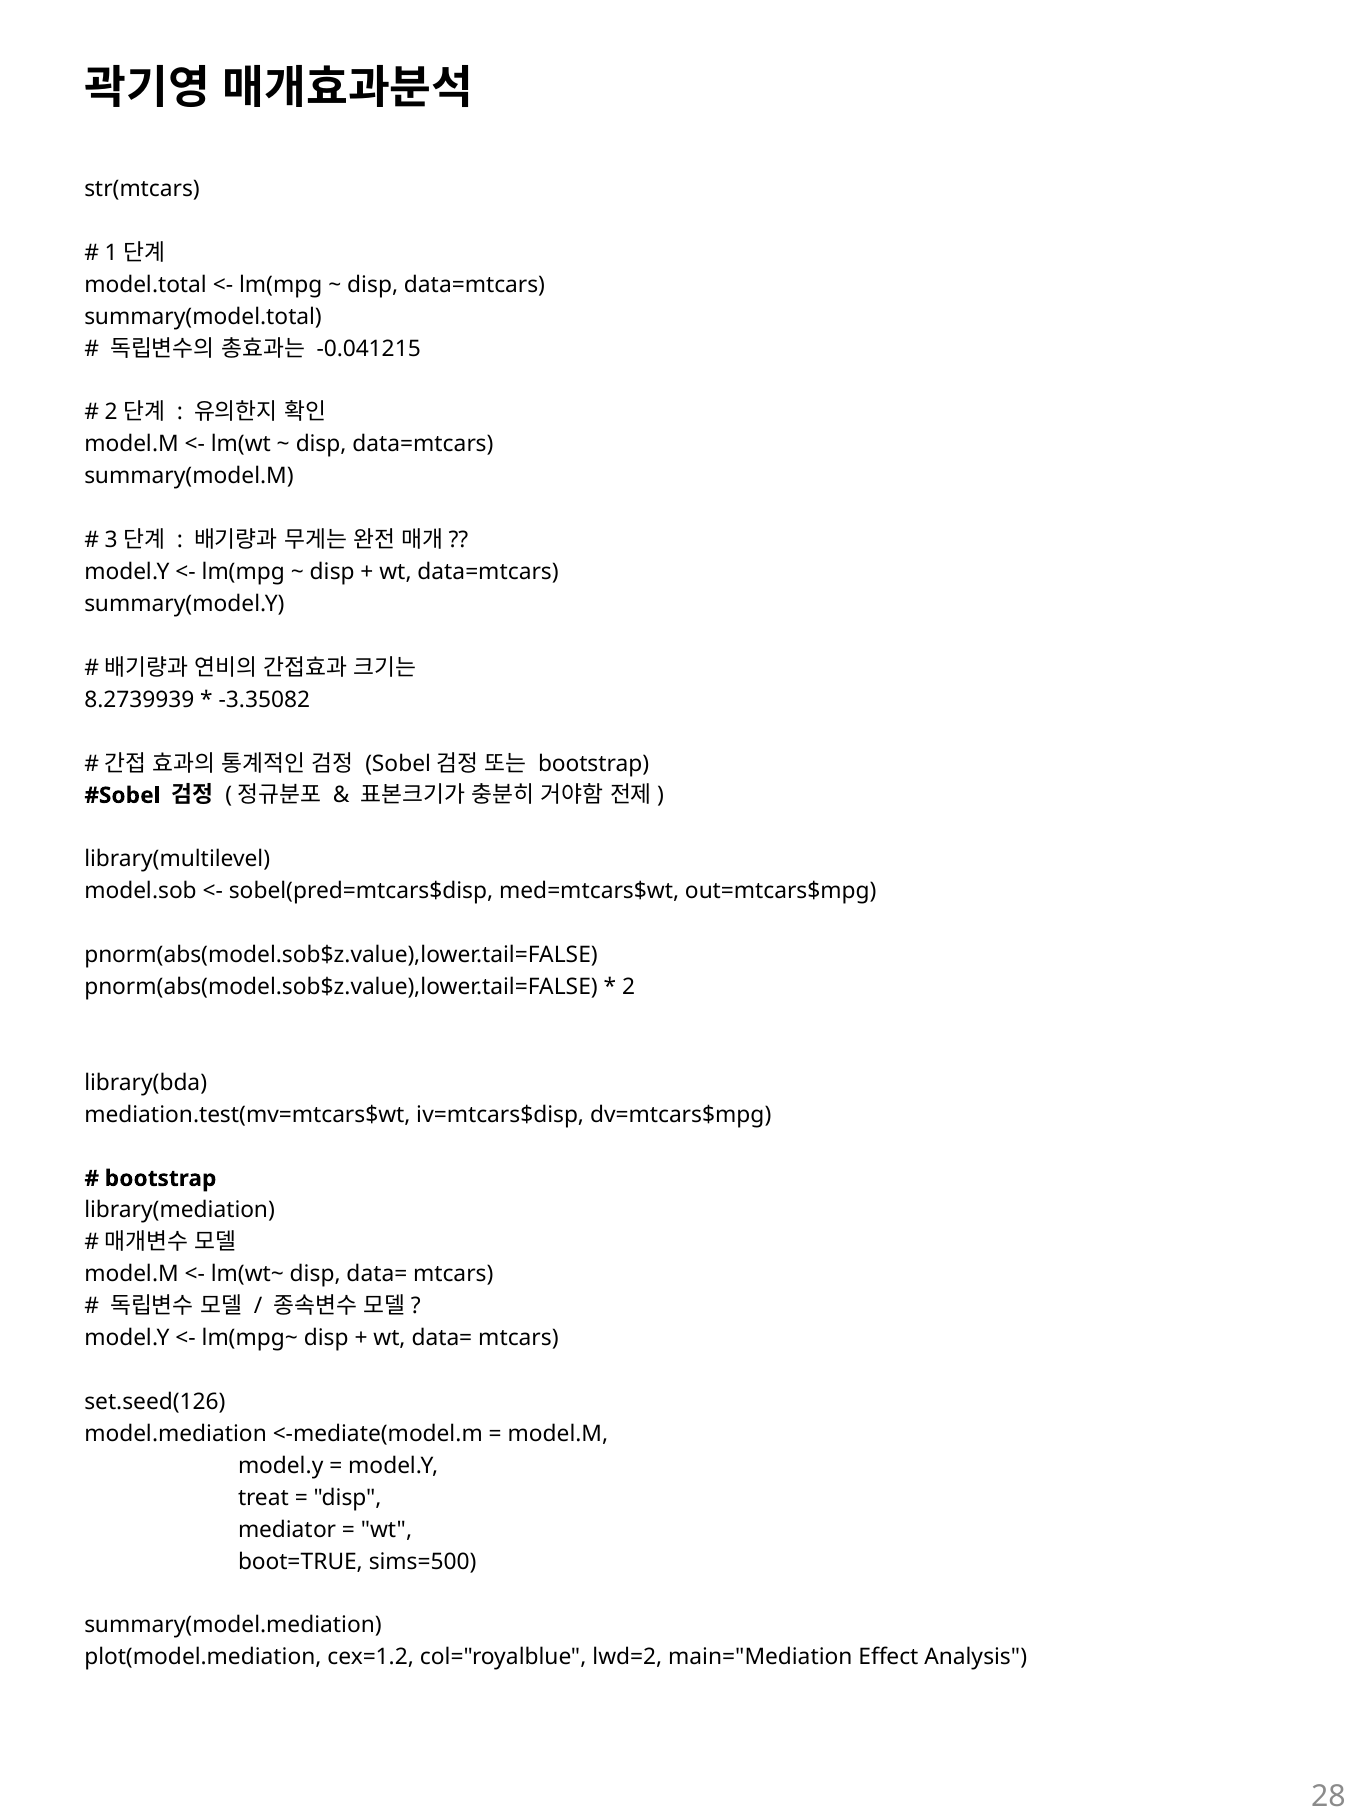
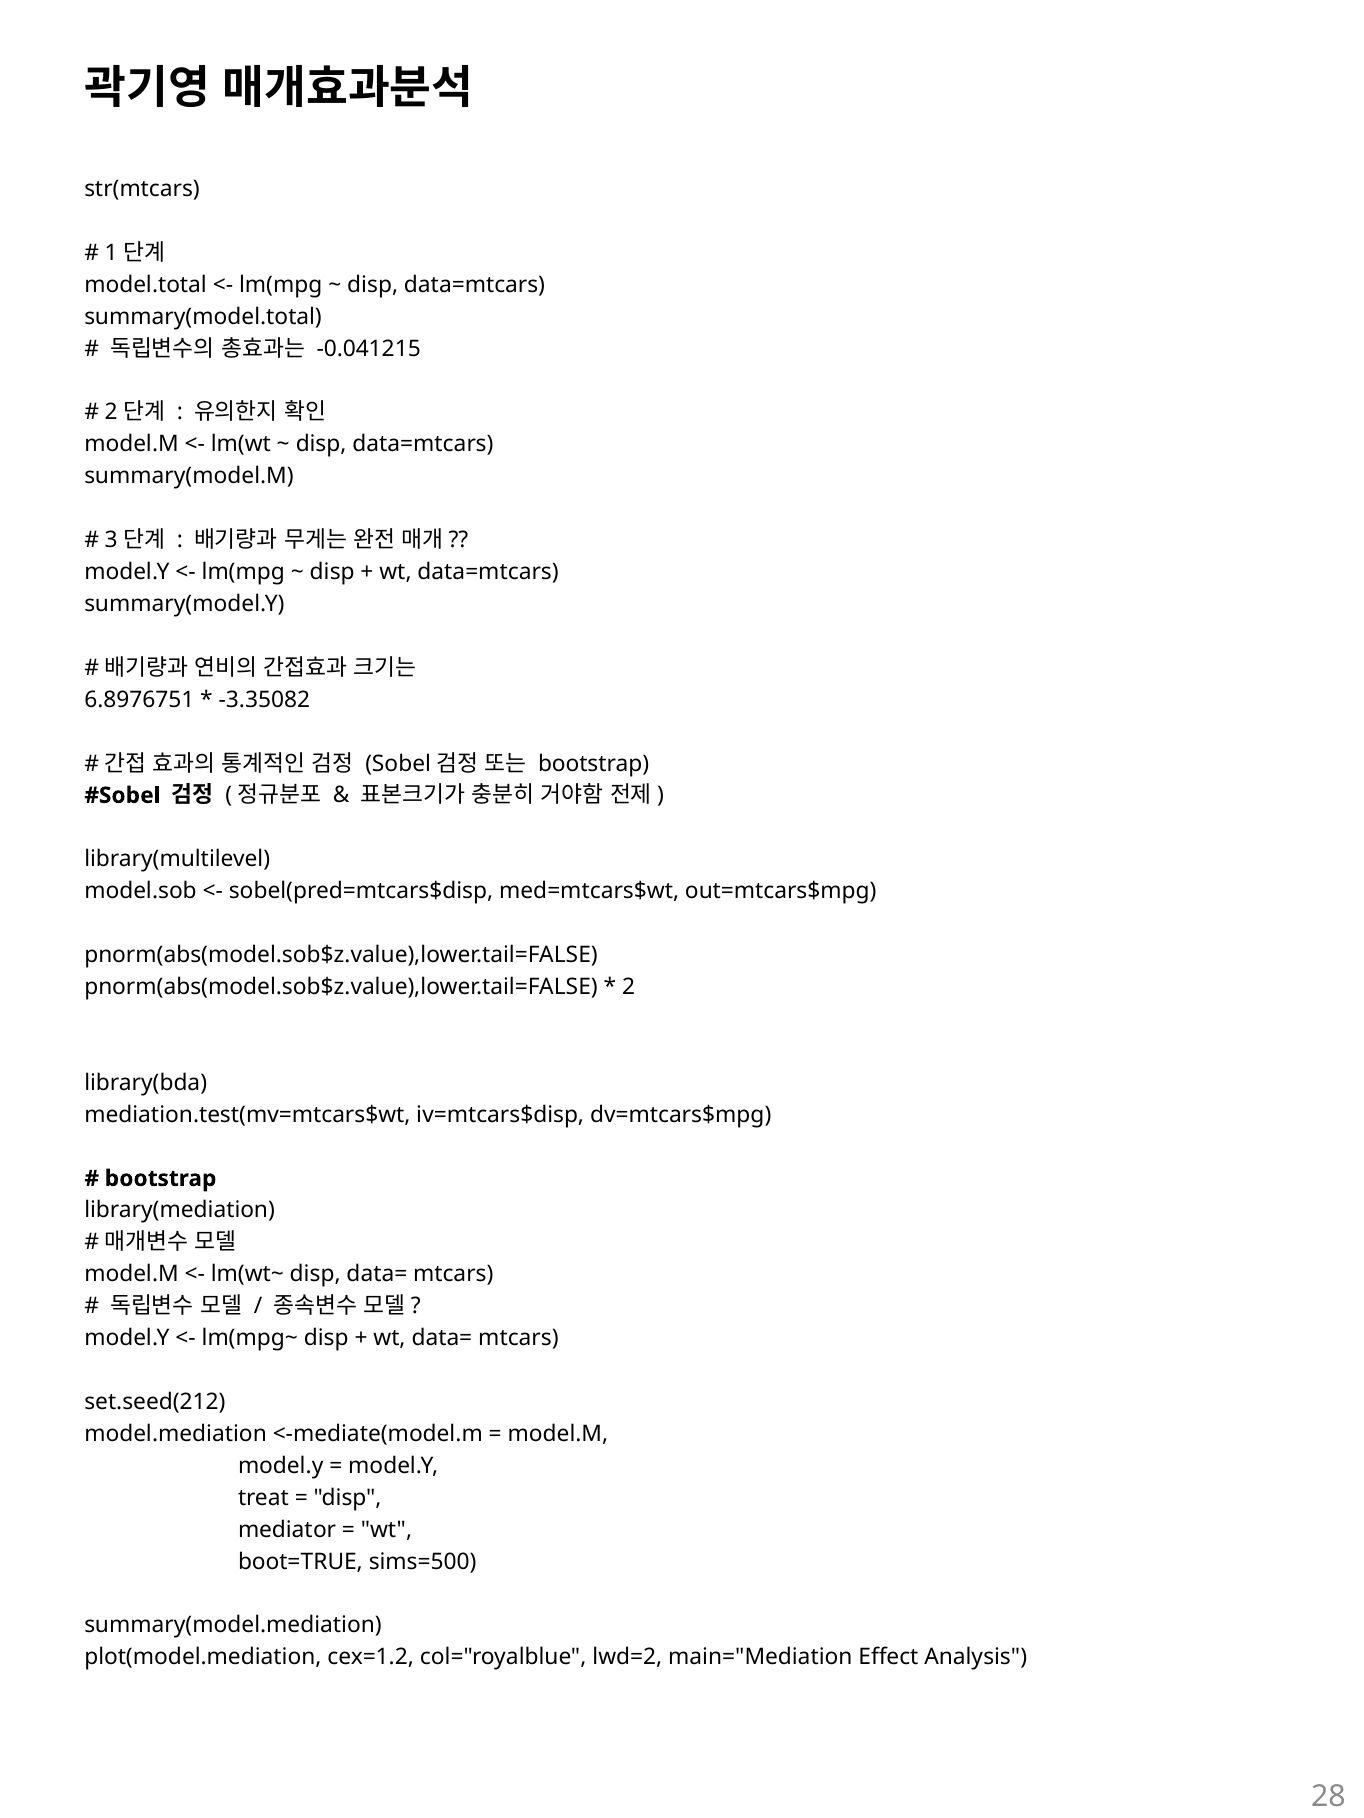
8.2739939: 8.2739939 -> 6.8976751 (139, 700)
set.seed(126: set.seed(126 -> set.seed(212 (155, 1402)
